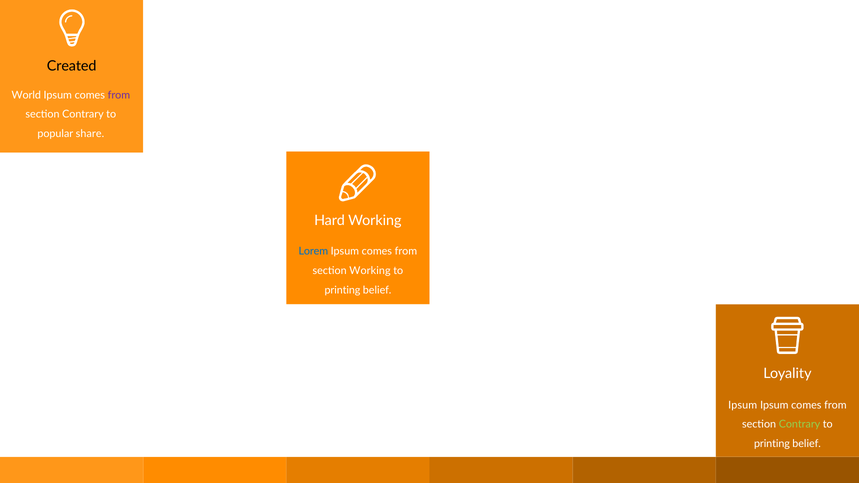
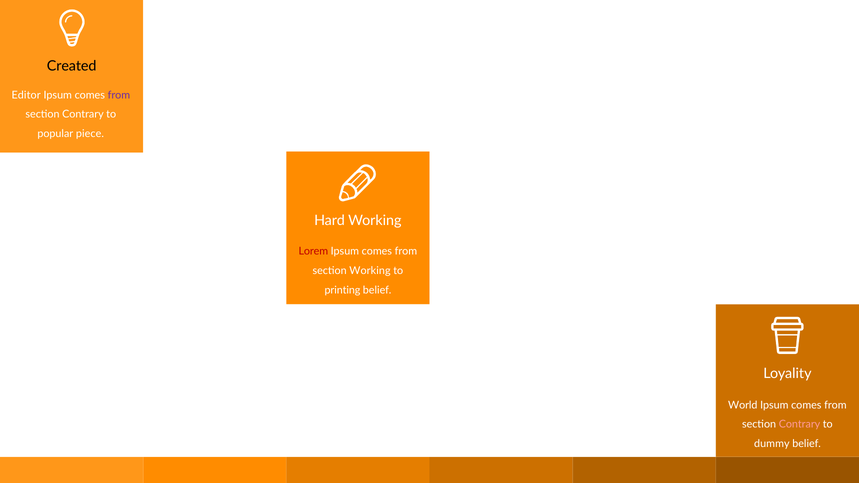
World: World -> Editor (26, 95)
share: share -> piece (90, 134)
Lorem colour: blue -> red (313, 252)
Ipsum: Ipsum -> World (743, 405)
Contrary colour: light green -> pink (800, 425)
printing: printing -> dummy (772, 444)
